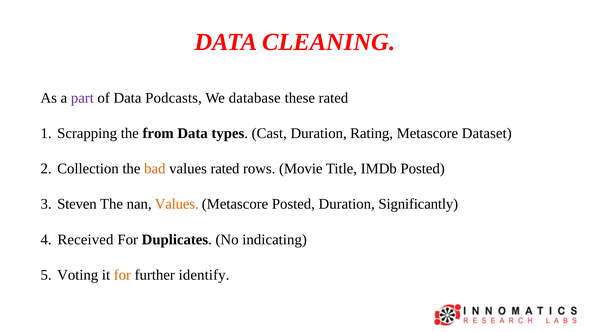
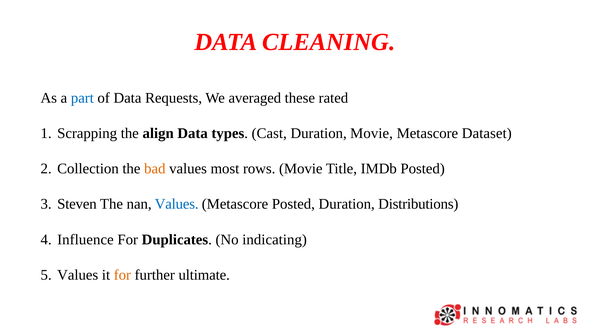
part colour: purple -> blue (82, 98)
Podcasts: Podcasts -> Requests (174, 98)
database: database -> averaged (255, 98)
from: from -> align (158, 133)
Duration Rating: Rating -> Movie (372, 133)
values rated: rated -> most (225, 169)
Values colour: orange -> blue (177, 204)
Significantly: Significantly -> Distributions (418, 204)
Received: Received -> Influence (85, 240)
Voting: Voting -> Values (78, 275)
identify: identify -> ultimate (204, 275)
